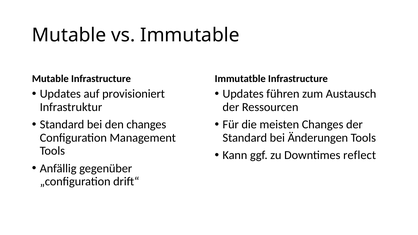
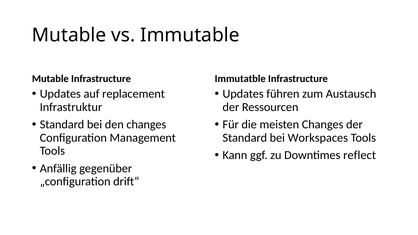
provisioniert: provisioniert -> replacement (134, 94)
Änderungen: Änderungen -> Workspaces (318, 138)
